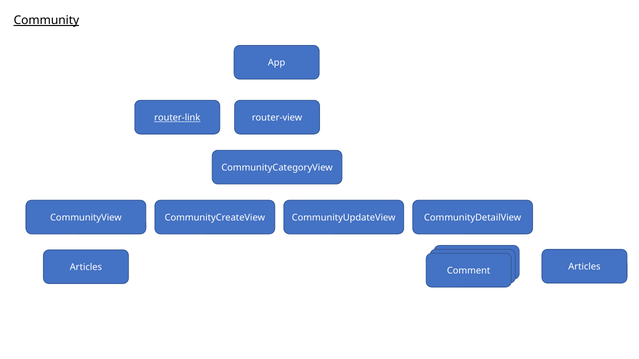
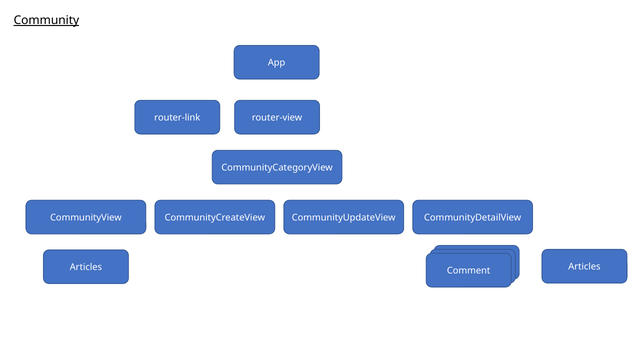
router-link underline: present -> none (177, 118)
